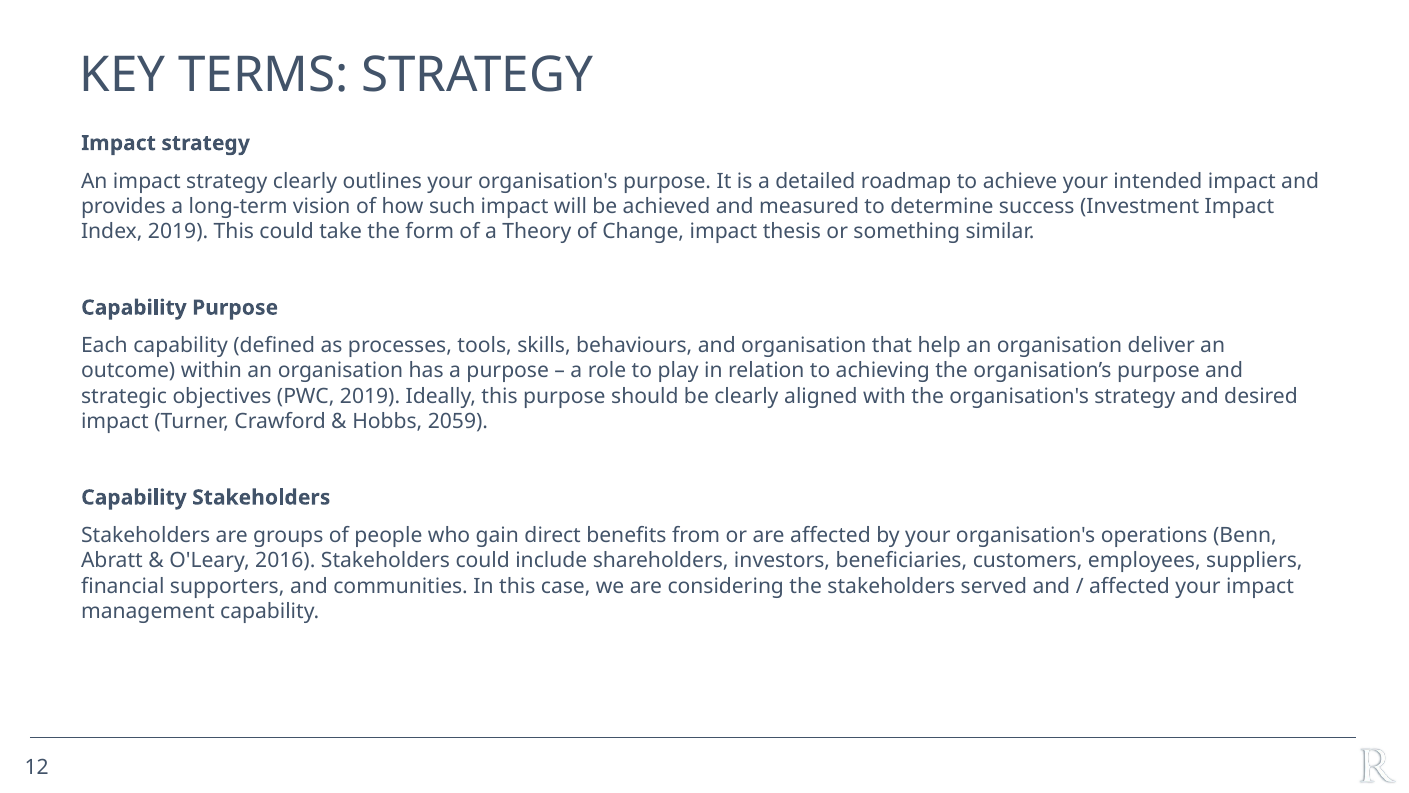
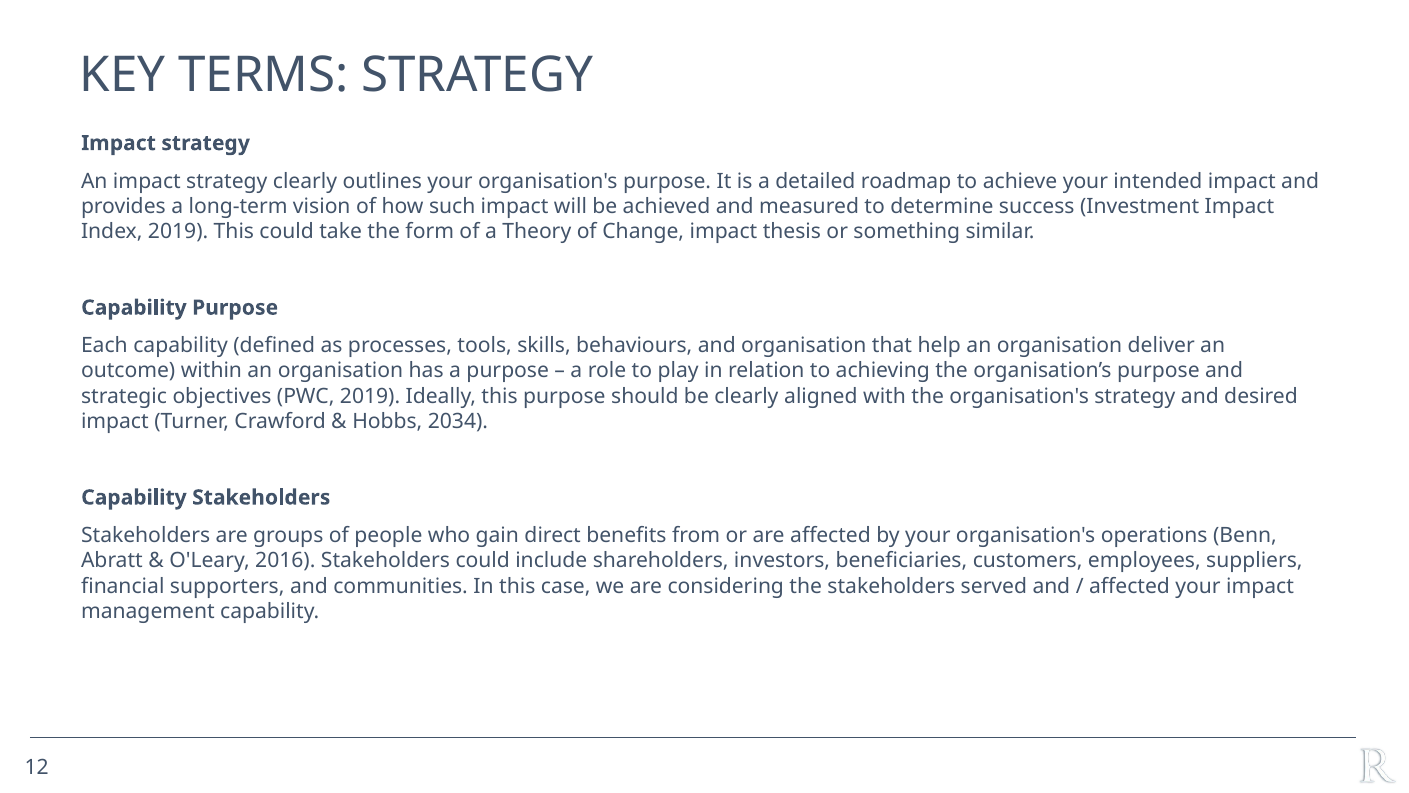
2059: 2059 -> 2034 (458, 421)
